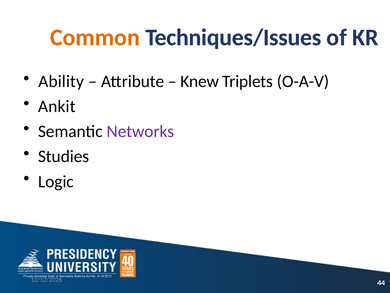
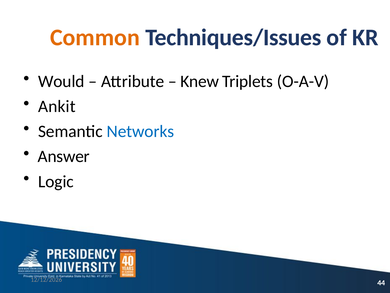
Ability: Ability -> Would (61, 81)
Networks colour: purple -> blue (140, 131)
Studies: Studies -> Answer (64, 156)
